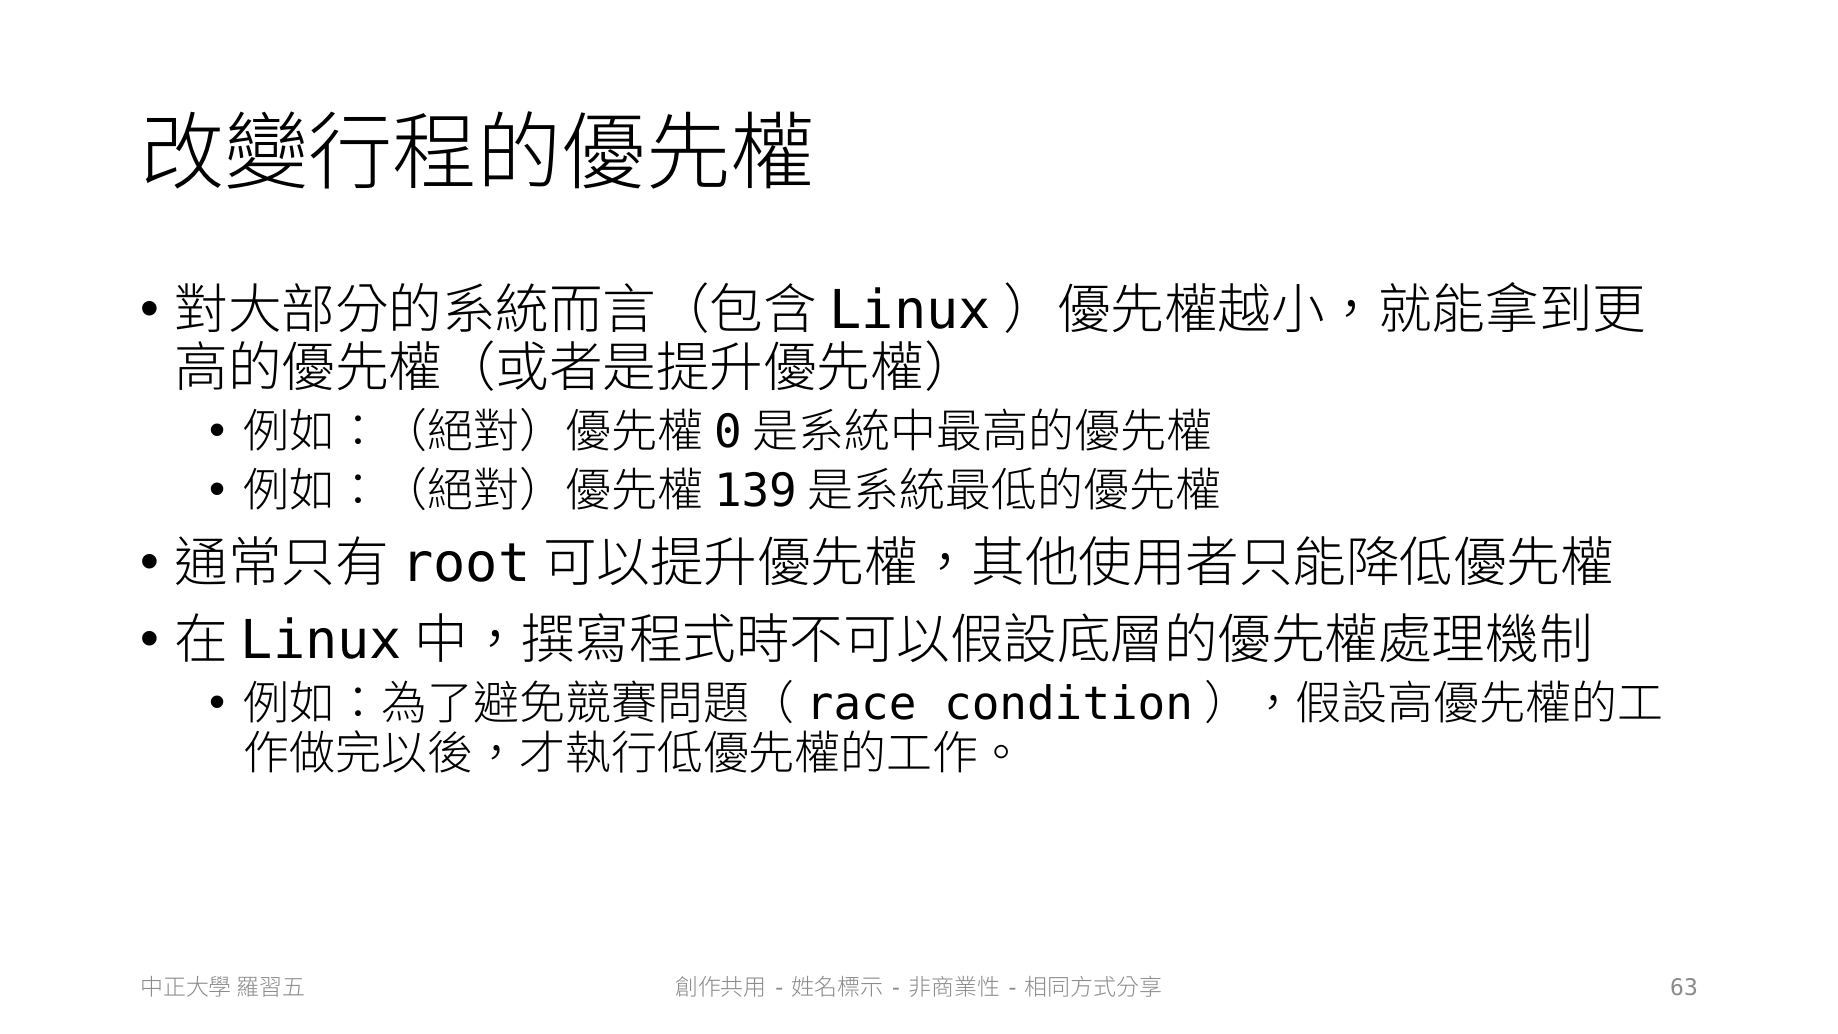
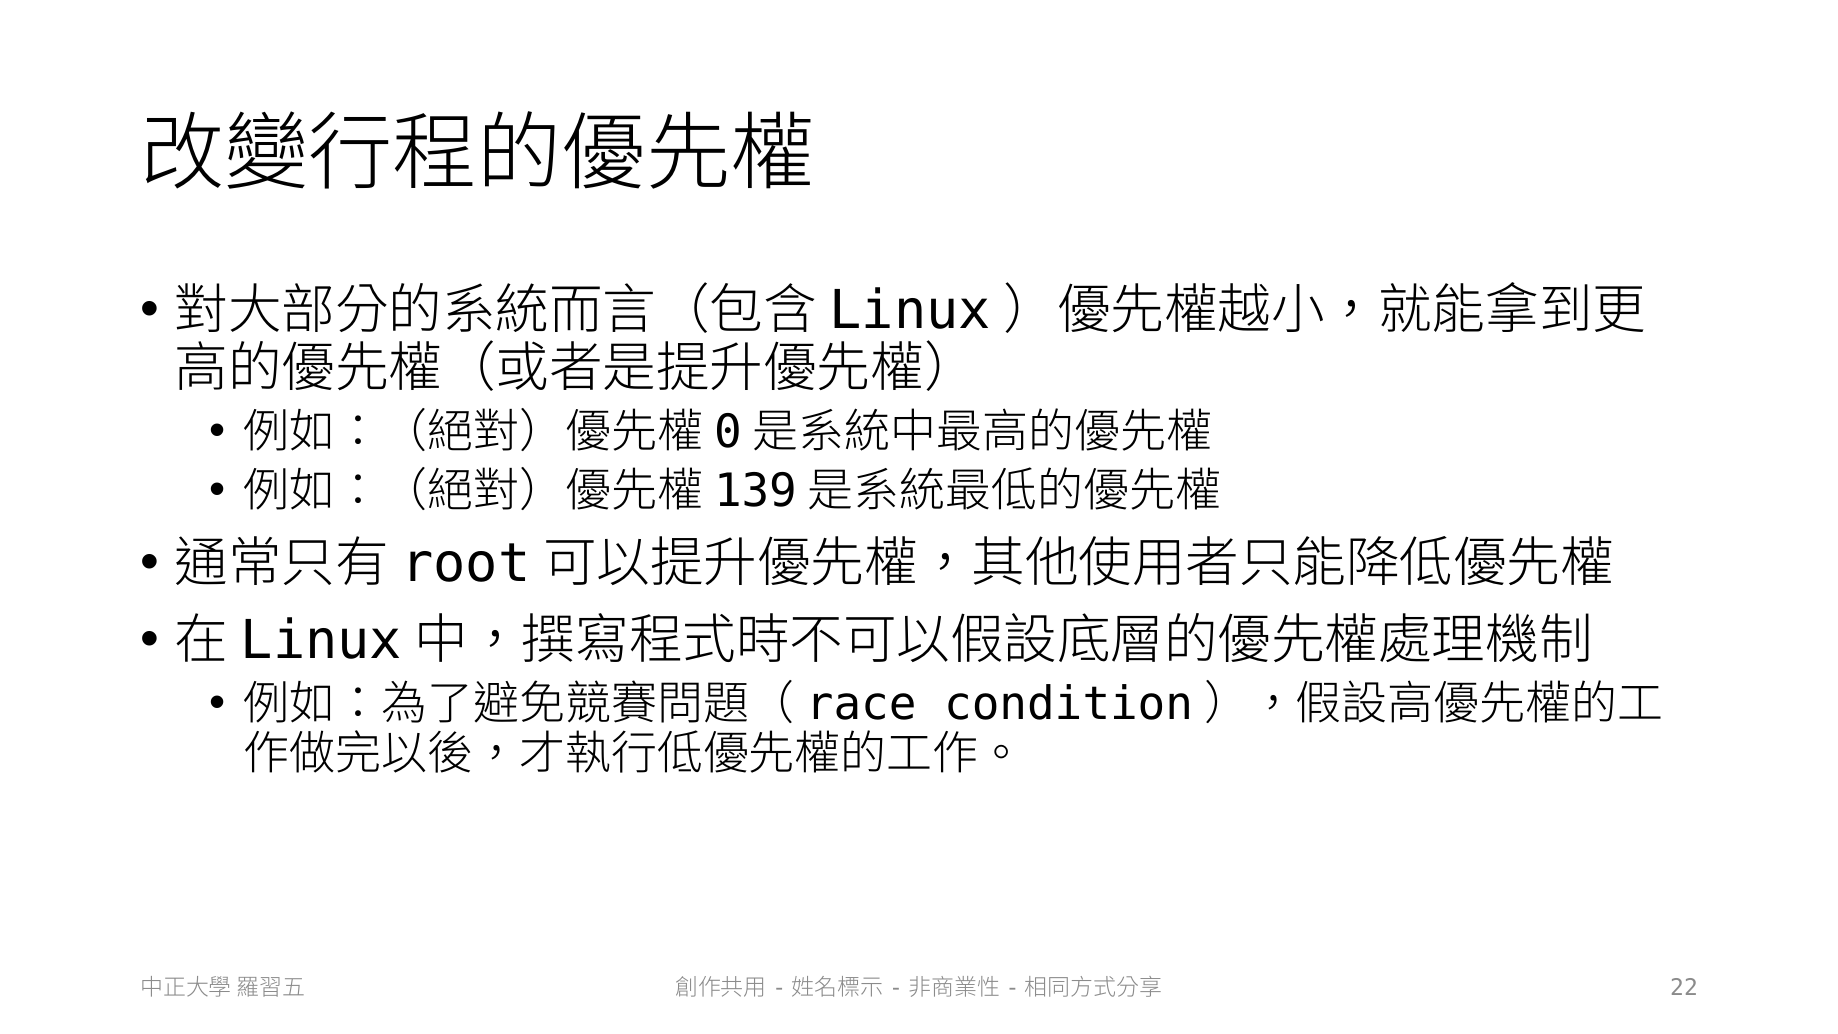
63: 63 -> 22 (1684, 987)
